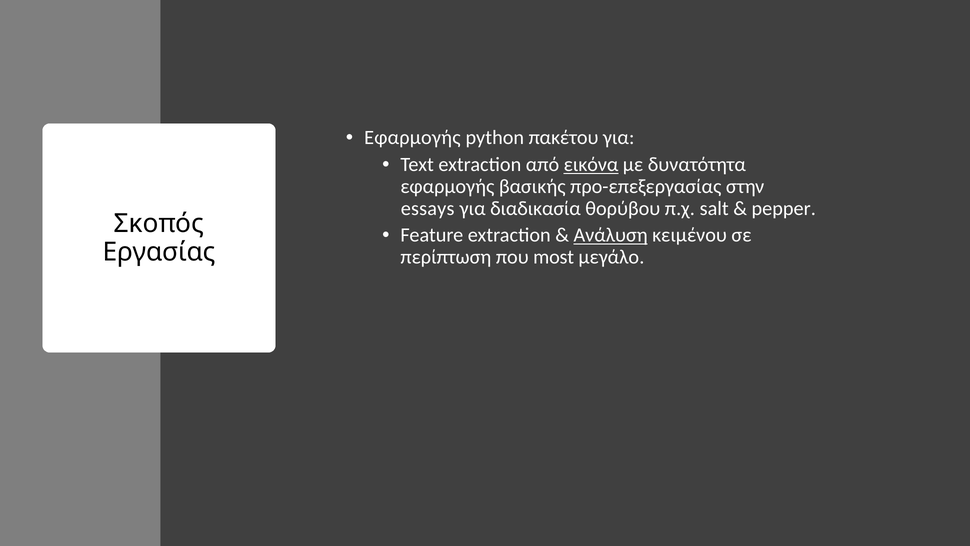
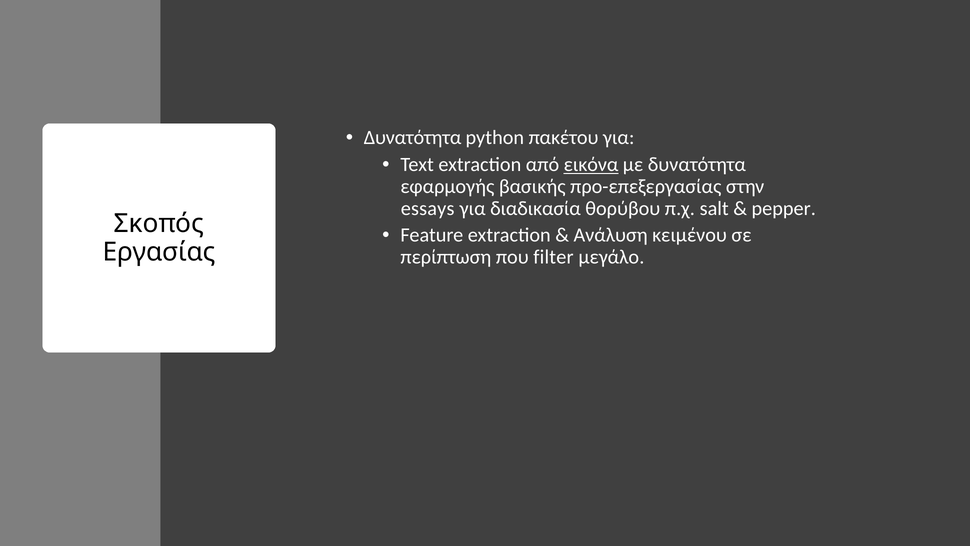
Εφαρμογής: Εφαρμογής -> Δυνατότητα (413, 138)
Ανάλυση underline: present -> none (611, 235)
most: most -> filter (553, 257)
